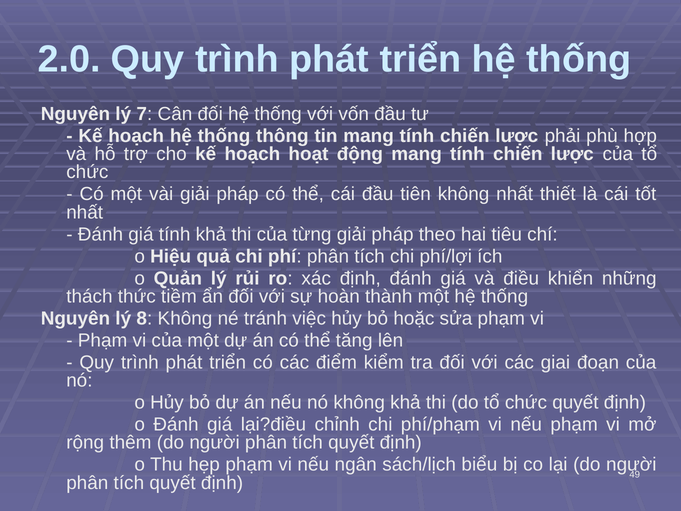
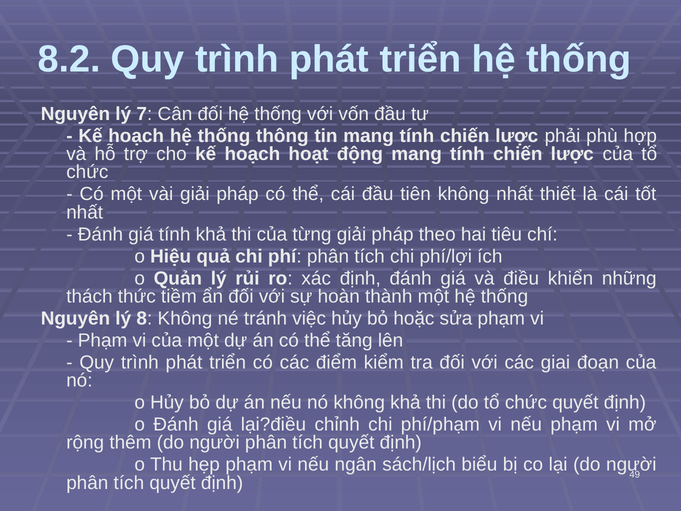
2.0: 2.0 -> 8.2 (69, 59)
